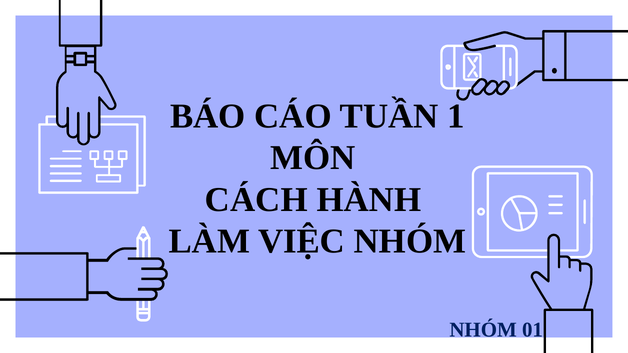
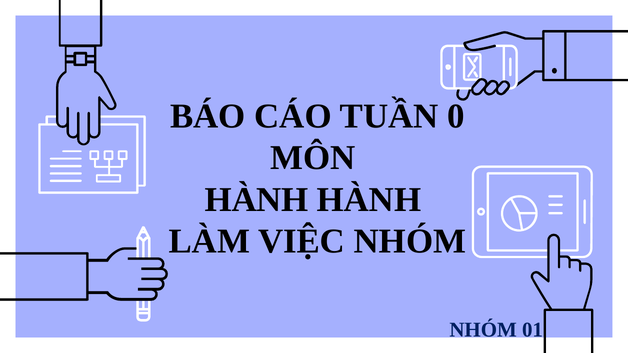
1: 1 -> 0 (456, 116)
CÁCH: CÁCH -> HÀNH (257, 200)
